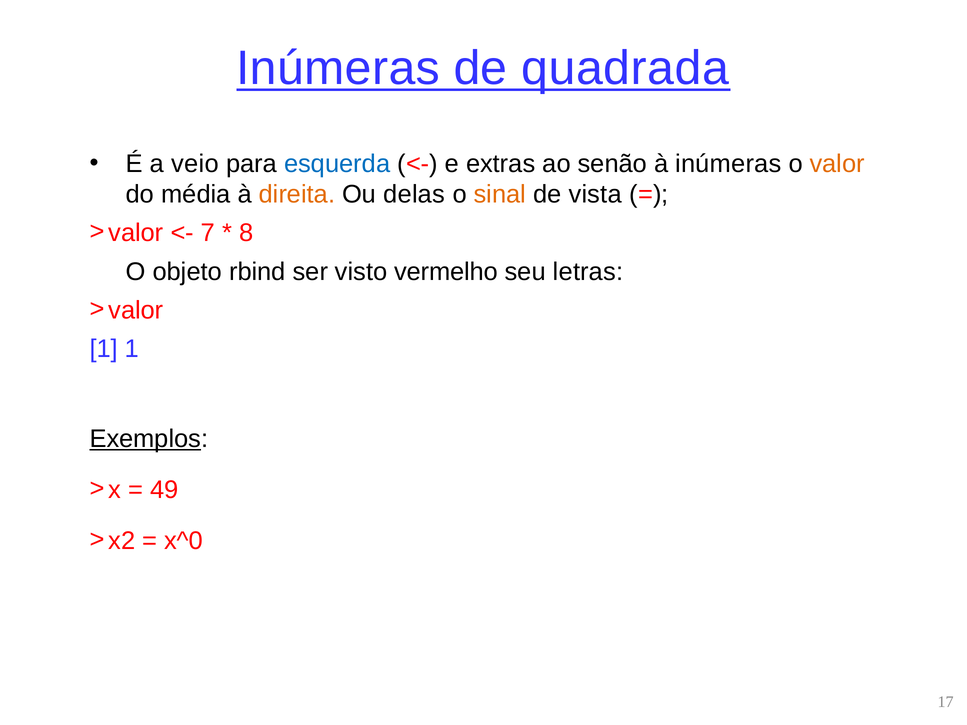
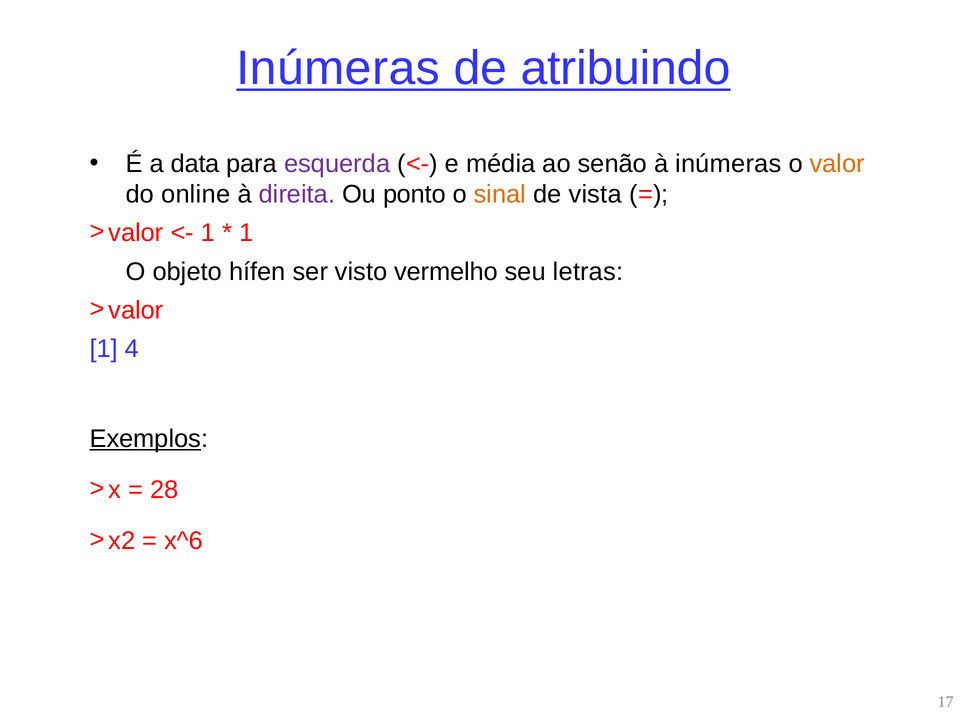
quadrada: quadrada -> atribuindo (626, 68)
veio: veio -> data (195, 164)
esquerda colour: blue -> purple (337, 164)
extras: extras -> média (501, 164)
média: média -> online (196, 194)
direita colour: orange -> purple (297, 194)
delas: delas -> ponto (414, 194)
7: 7 -> 1 (208, 233)
8: 8 -> 1 (246, 233)
rbind: rbind -> hífen (257, 272)
1 1: 1 -> 4 (132, 349)
49: 49 -> 28 (164, 490)
x^0: x^0 -> x^6 (184, 541)
